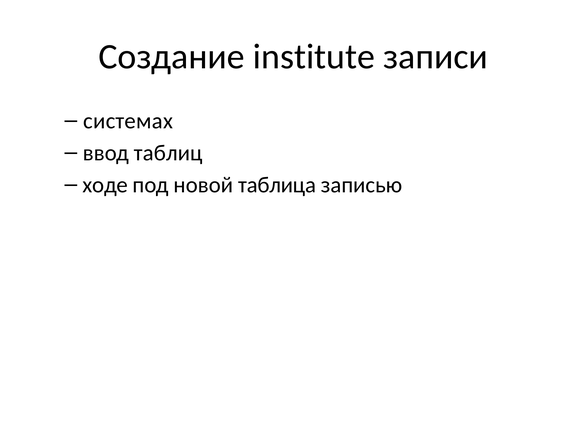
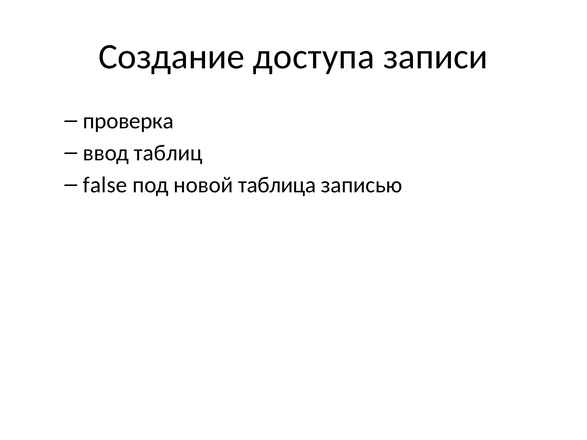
institute: institute -> доступа (314, 57)
системах: системах -> проверка (128, 121)
ходе: ходе -> false (105, 185)
